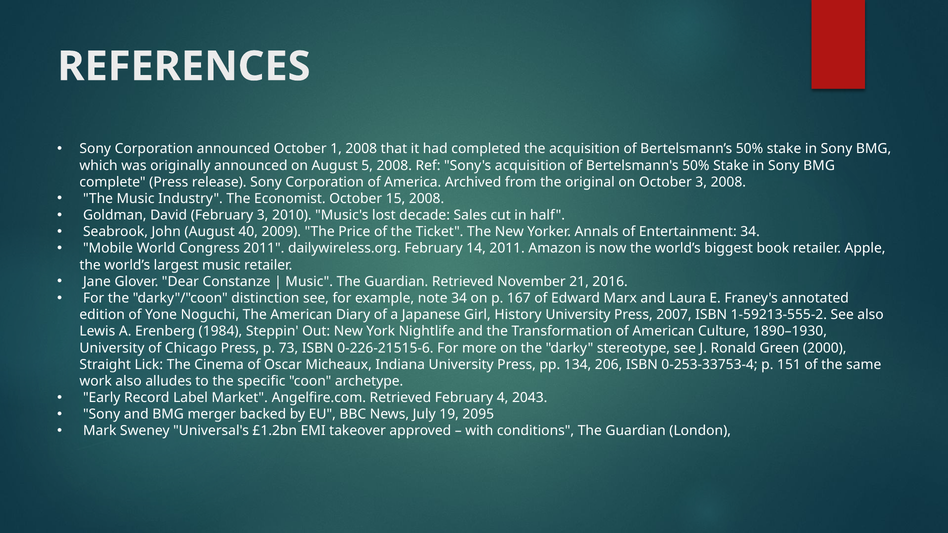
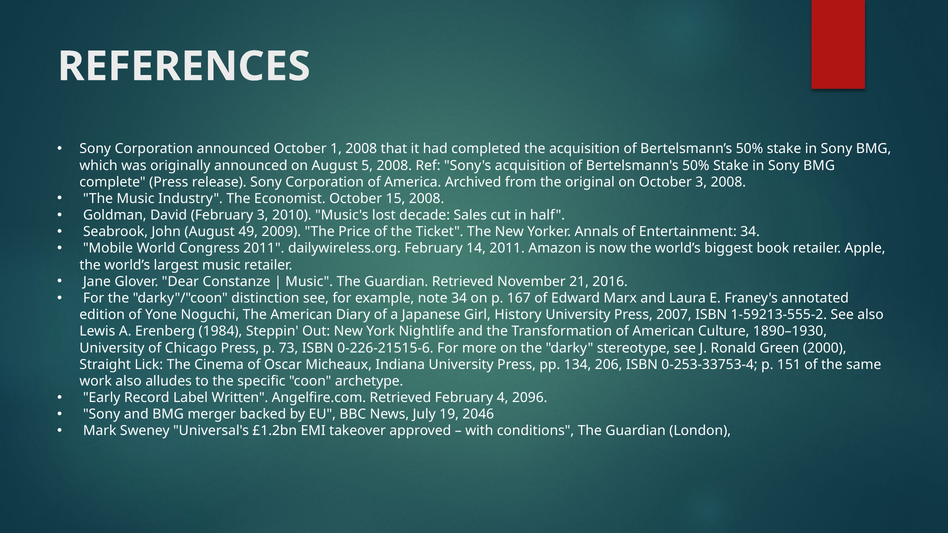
40: 40 -> 49 (248, 232)
Market: Market -> Written (240, 398)
2043: 2043 -> 2096 (530, 398)
2095: 2095 -> 2046 (478, 415)
